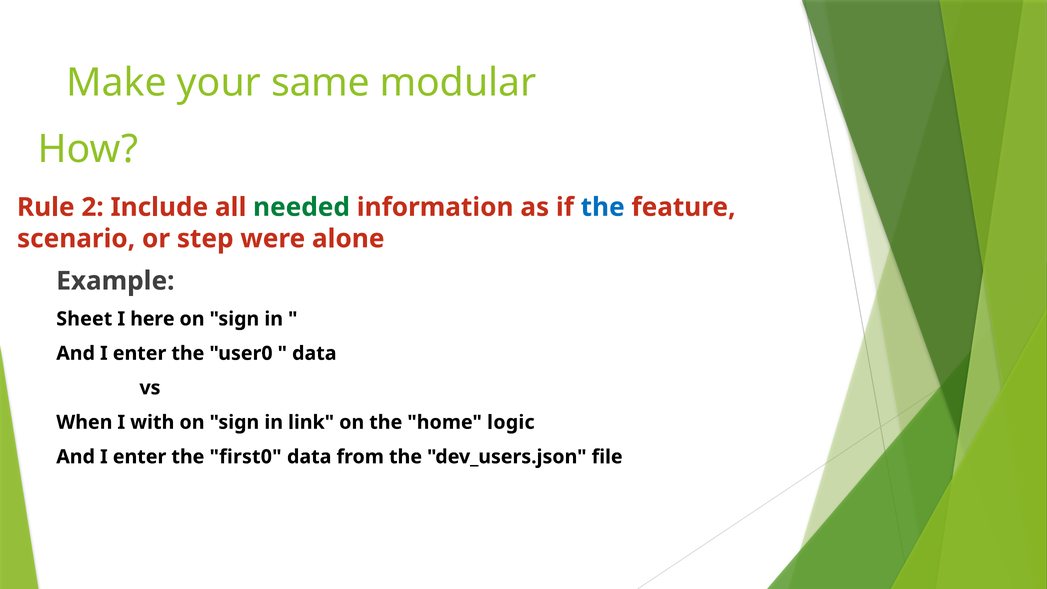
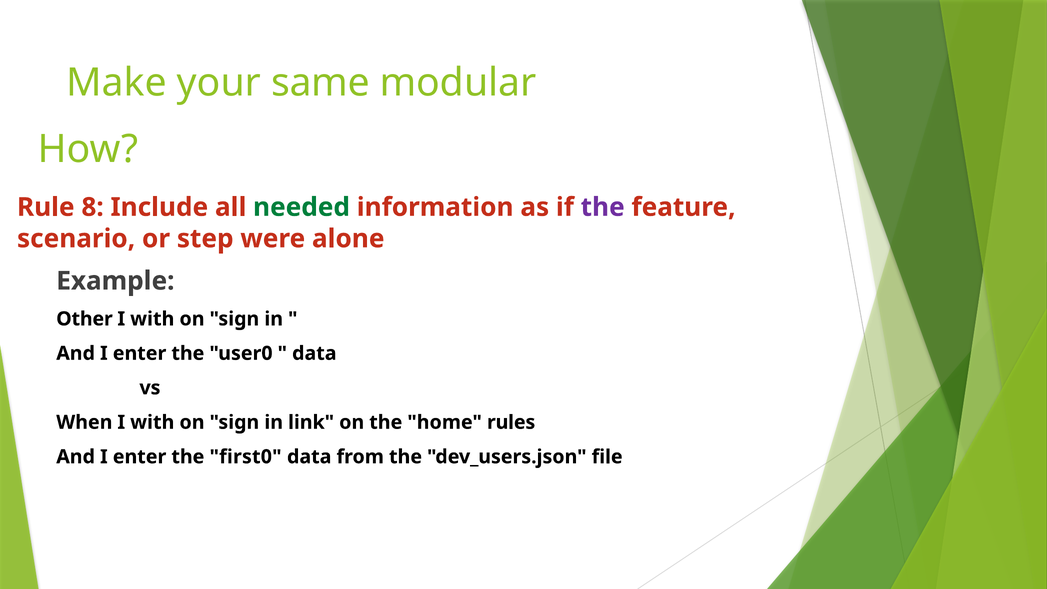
2: 2 -> 8 (93, 207)
the colour: blue -> purple (603, 207)
Sheet: Sheet -> Other (84, 319)
here: here -> with (152, 319)
logic: logic -> rules (511, 422)
